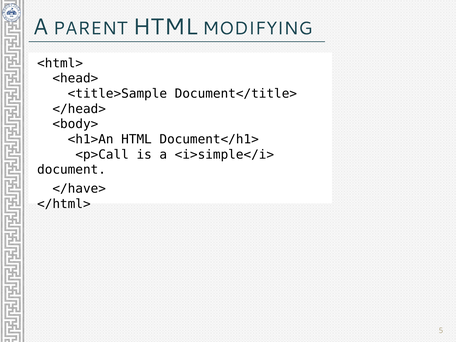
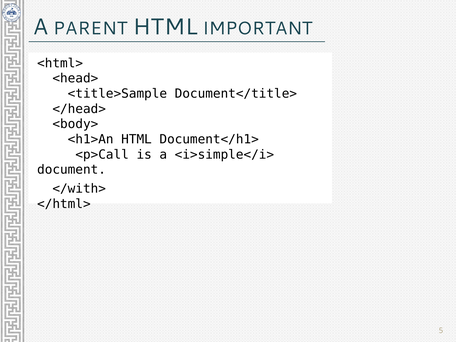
MODIFYING: MODIFYING -> IMPORTANT (258, 28)
</have>: </have> -> </with> (79, 189)
